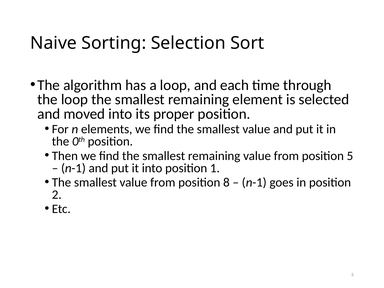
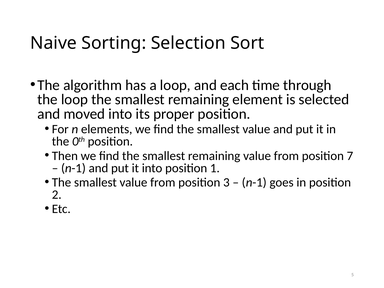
position 5: 5 -> 7 (350, 156)
8: 8 -> 3 (226, 182)
